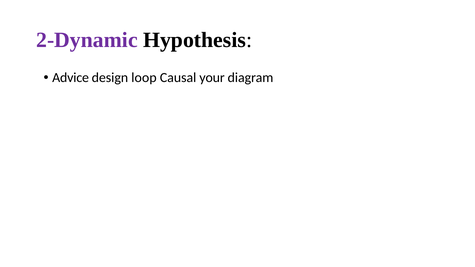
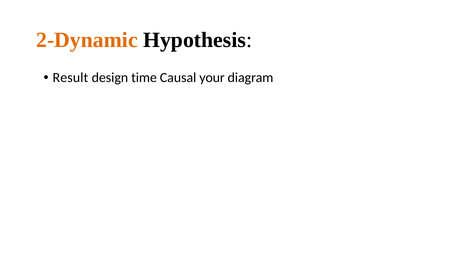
2-Dynamic colour: purple -> orange (87, 40)
Advice: Advice -> Result (70, 78)
loop: loop -> time (144, 78)
